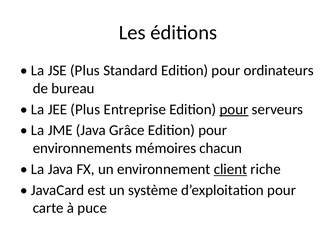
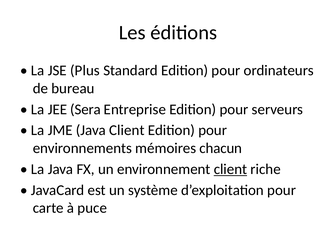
JEE Plus: Plus -> Sera (85, 109)
pour underline: present -> none (234, 109)
Java Grâce: Grâce -> Client (127, 130)
